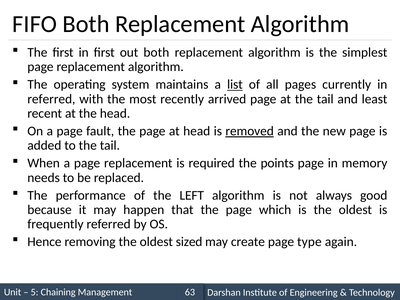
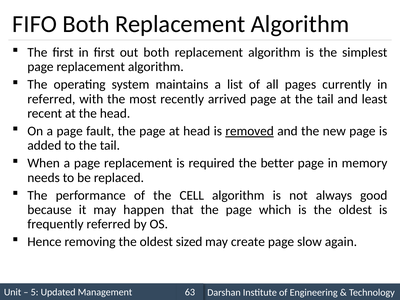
list underline: present -> none (235, 85)
points: points -> better (277, 163)
LEFT: LEFT -> CELL (192, 195)
type: type -> slow (309, 242)
Chaining: Chaining -> Updated (58, 292)
